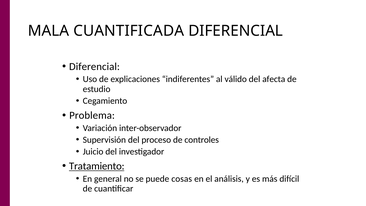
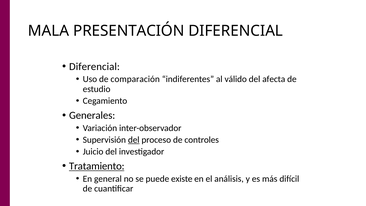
CUANTIFICADA: CUANTIFICADA -> PRESENTACIÓN (129, 31)
explicaciones: explicaciones -> comparación (135, 79)
Problema: Problema -> Generales (92, 115)
del underline: none -> present (134, 140)
cosas: cosas -> existe (182, 179)
